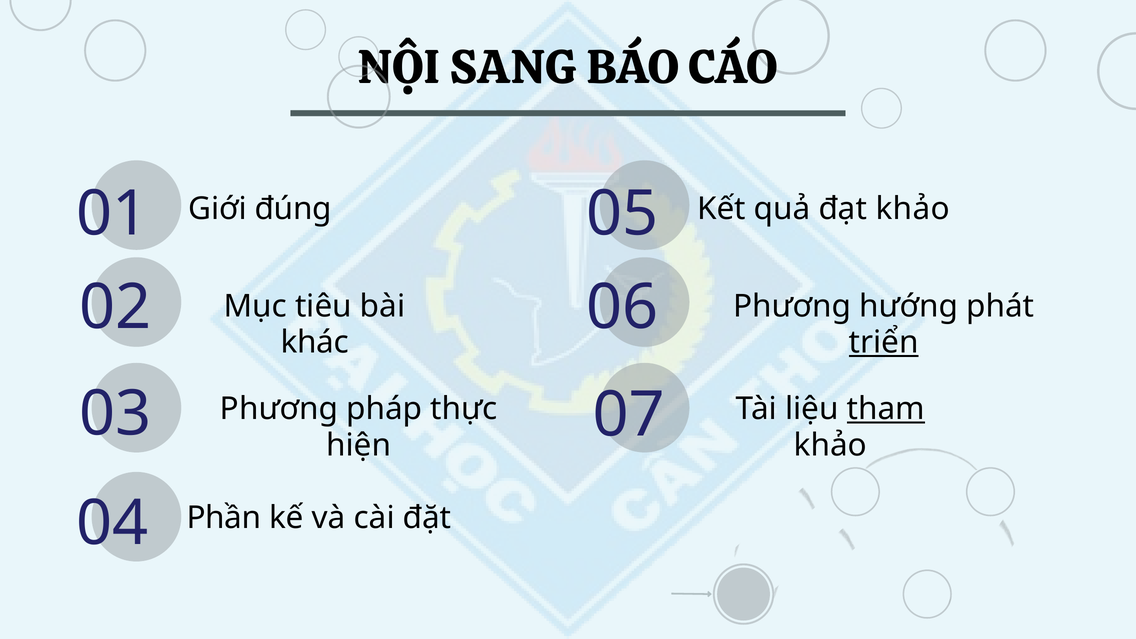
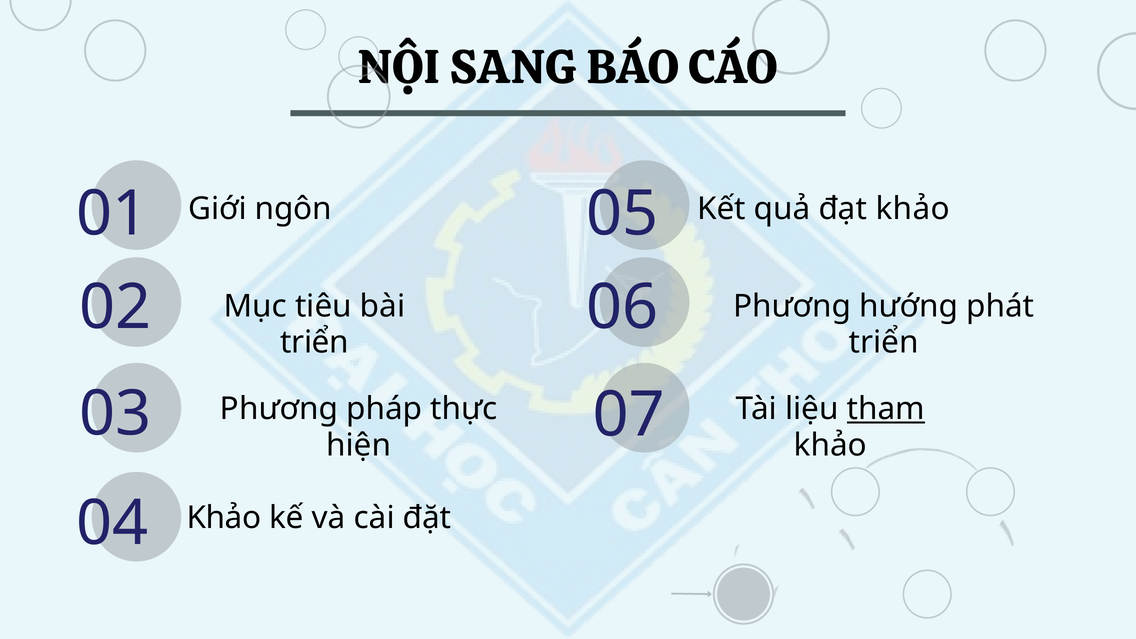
đúng: đúng -> ngôn (293, 209)
khác: khác -> triển (315, 343)
triển underline: present -> none (884, 343)
Phần: Phần -> Khảo (224, 518)
